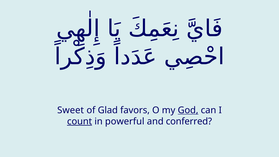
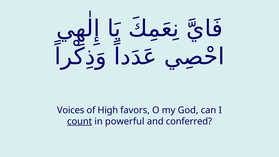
Sweet: Sweet -> Voices (71, 110)
Glad: Glad -> High (108, 110)
God underline: present -> none (188, 110)
